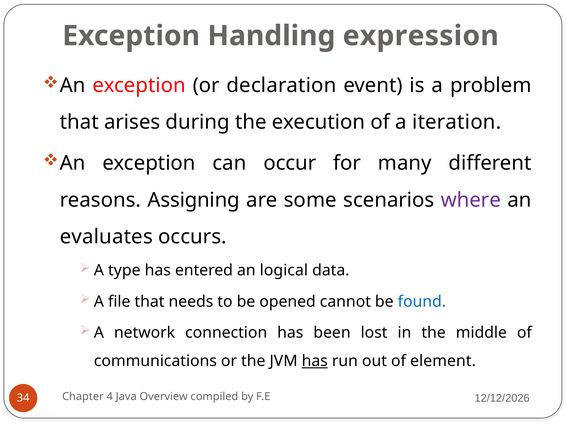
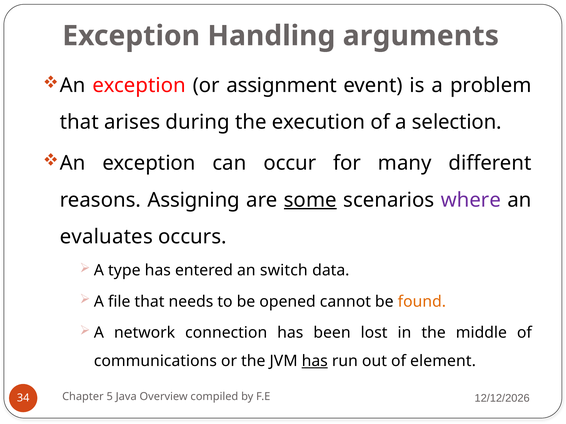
expression: expression -> arguments (421, 36)
declaration: declaration -> assignment (282, 85)
iteration: iteration -> selection (457, 122)
some underline: none -> present (310, 200)
logical: logical -> switch (284, 271)
found colour: blue -> orange (422, 302)
4: 4 -> 5 (110, 397)
